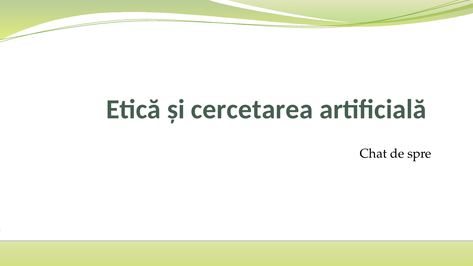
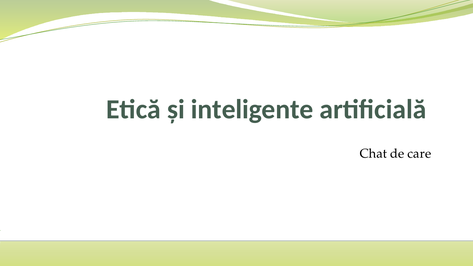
cercetarea: cercetarea -> inteligente (252, 110)
spre: spre -> care (419, 153)
